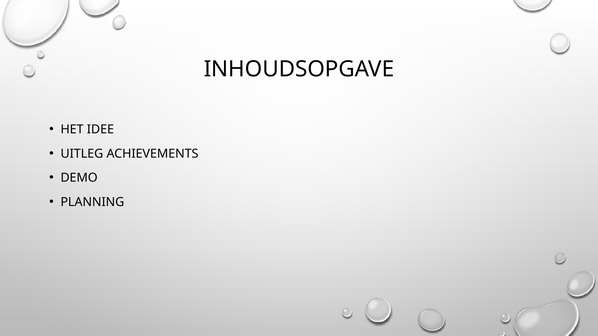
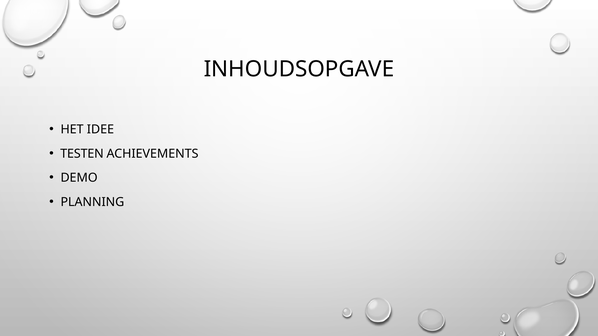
UITLEG: UITLEG -> TESTEN (82, 154)
